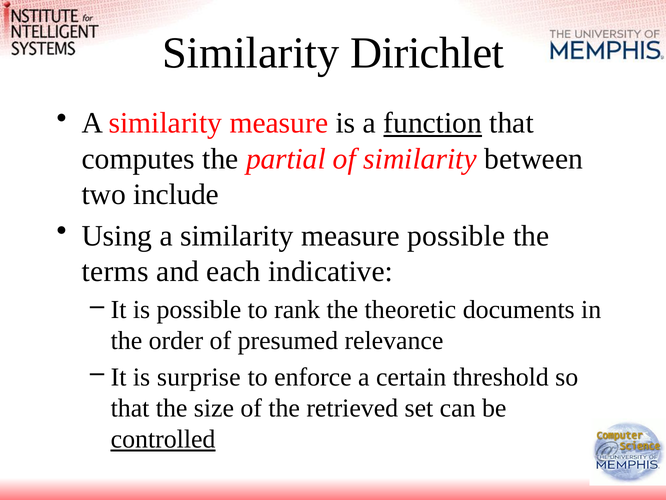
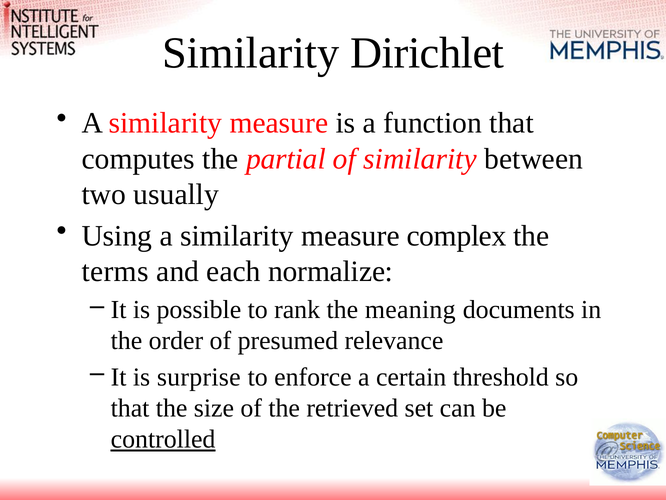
function underline: present -> none (433, 123)
include: include -> usually (176, 194)
measure possible: possible -> complex (457, 236)
indicative: indicative -> normalize (331, 271)
theoretic: theoretic -> meaning (410, 309)
